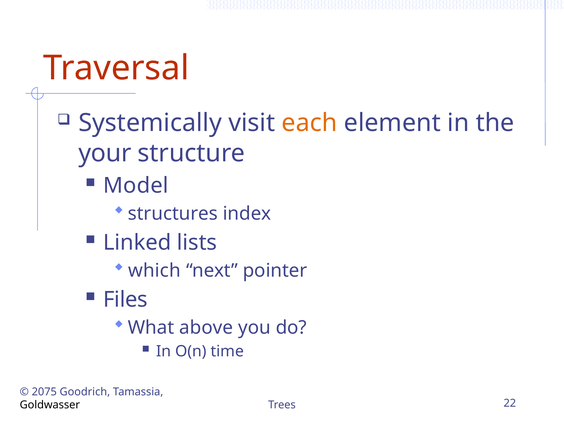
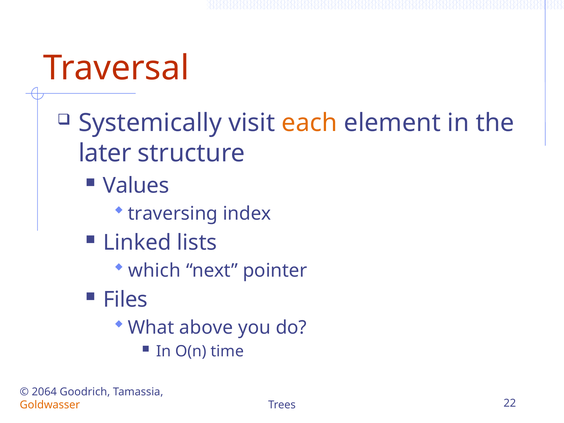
your: your -> later (105, 153)
Model: Model -> Values (136, 185)
structures: structures -> traversing (173, 213)
2075: 2075 -> 2064 (44, 392)
Goldwasser colour: black -> orange (50, 405)
